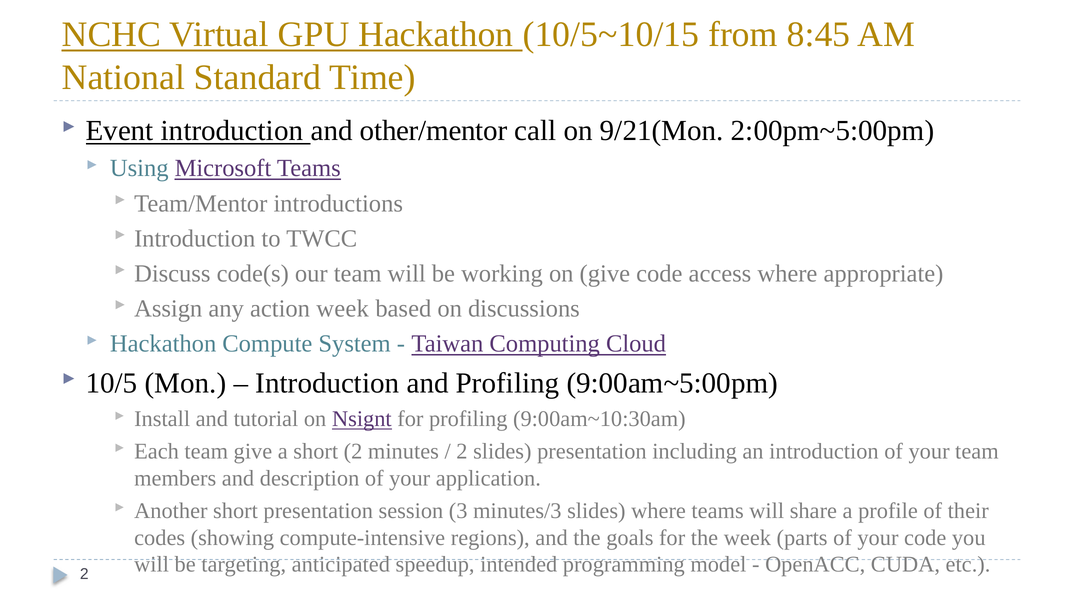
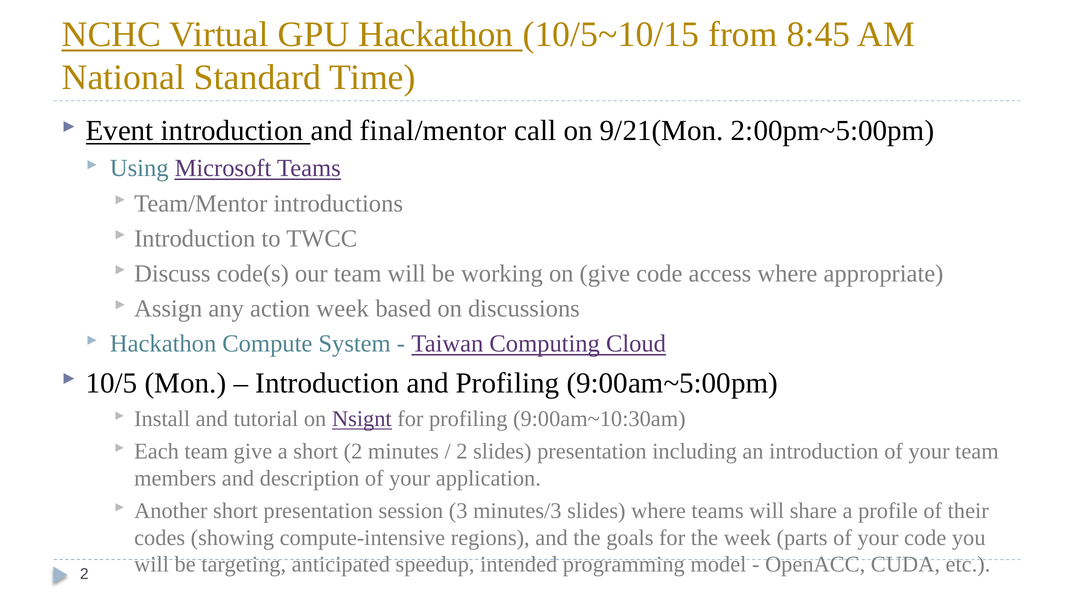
other/mentor: other/mentor -> final/mentor (433, 131)
